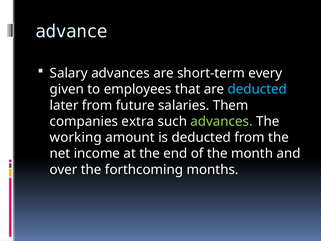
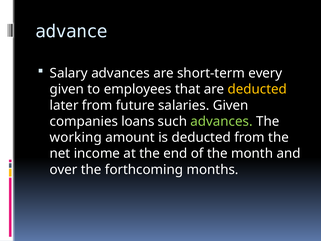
deducted colour: light blue -> yellow (257, 89)
salaries Them: Them -> Given (231, 105)
extra: extra -> loans (138, 121)
